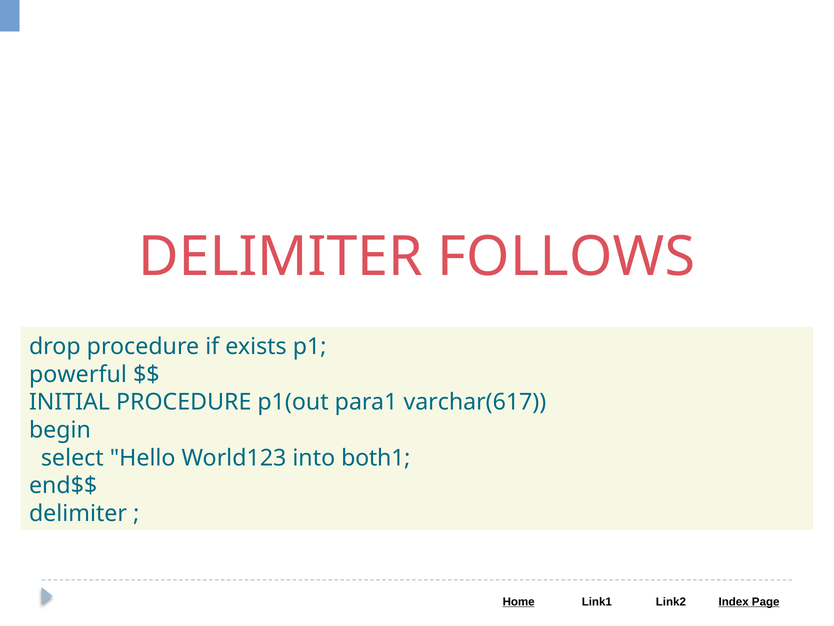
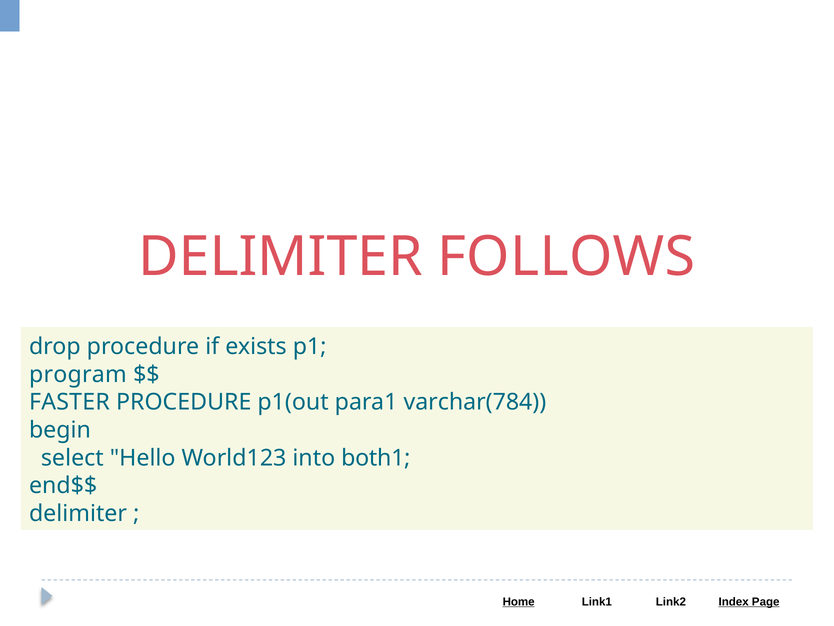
powerful: powerful -> program (78, 374)
INITIAL: INITIAL -> FASTER (69, 402)
varchar(617: varchar(617 -> varchar(784 (475, 402)
